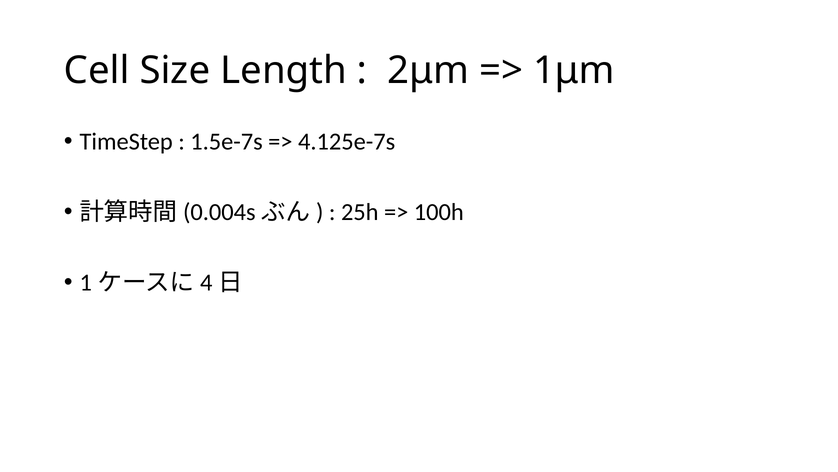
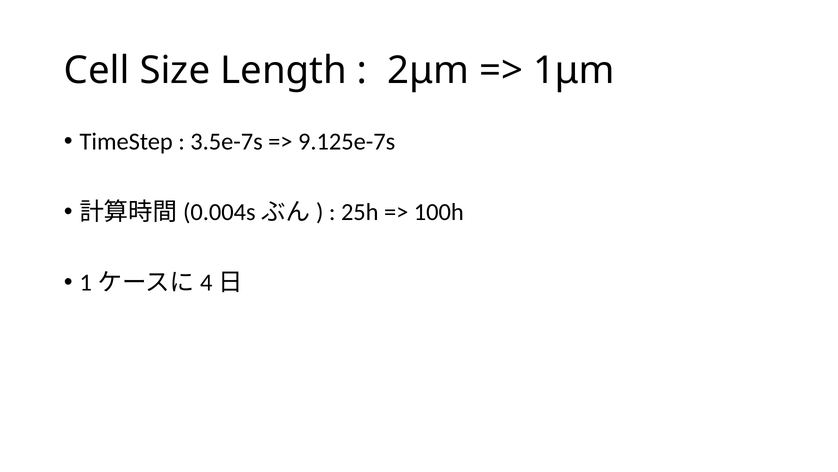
1.5e-7s: 1.5e-7s -> 3.5e-7s (227, 142)
4.125e-7s: 4.125e-7s -> 9.125e-7s (347, 142)
